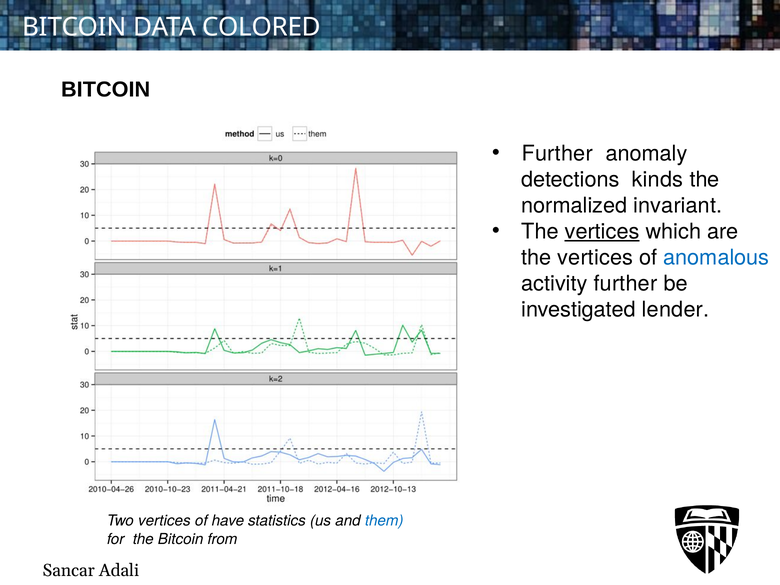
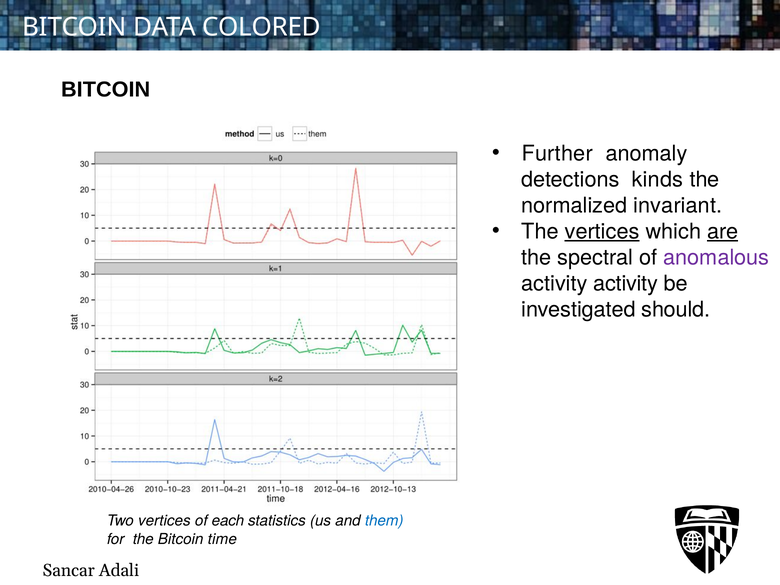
are underline: none -> present (723, 231)
vertices: vertices -> spectral (595, 257)
anomalous colour: blue -> purple (716, 257)
activity further: further -> activity (626, 284)
lender: lender -> should (676, 310)
have: have -> each (228, 521)
from: from -> time (222, 539)
